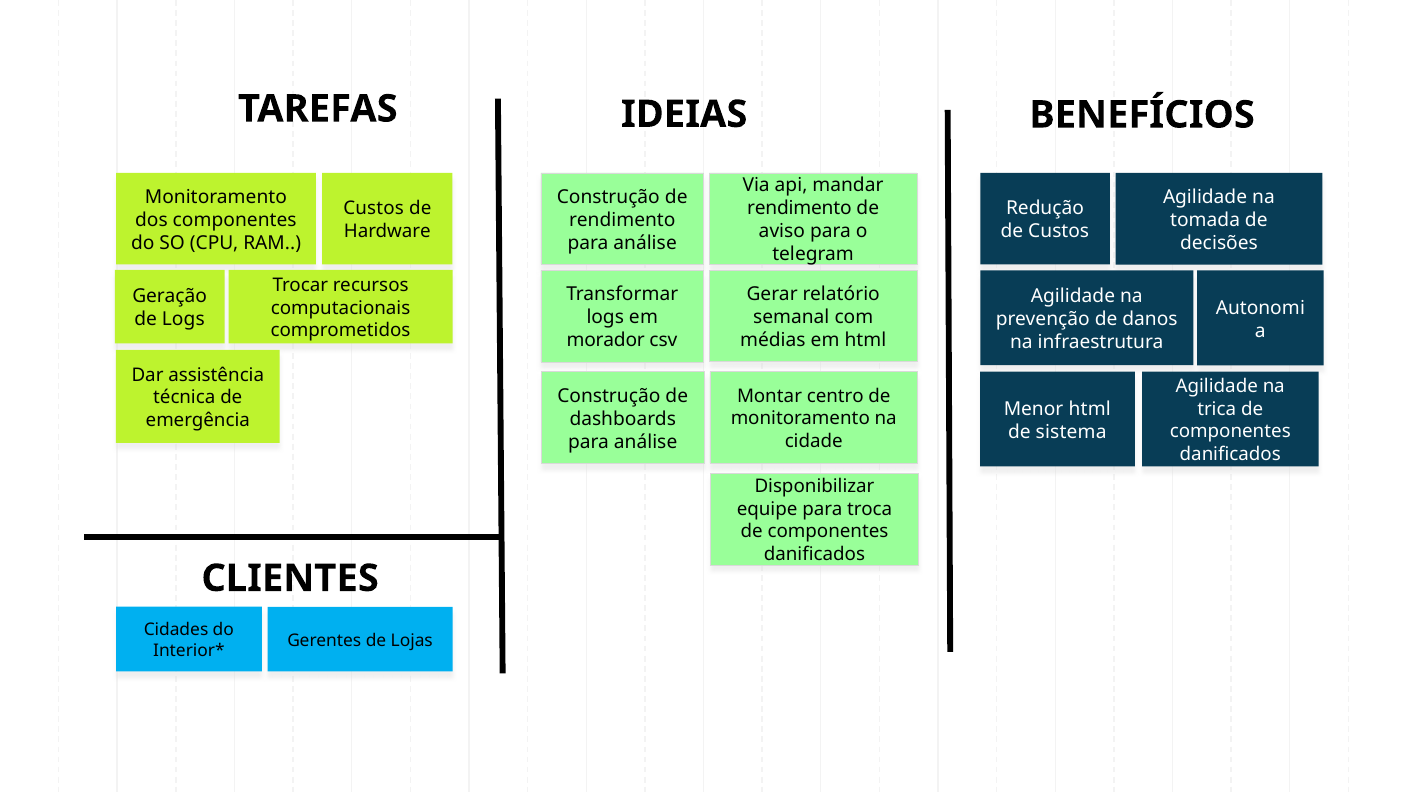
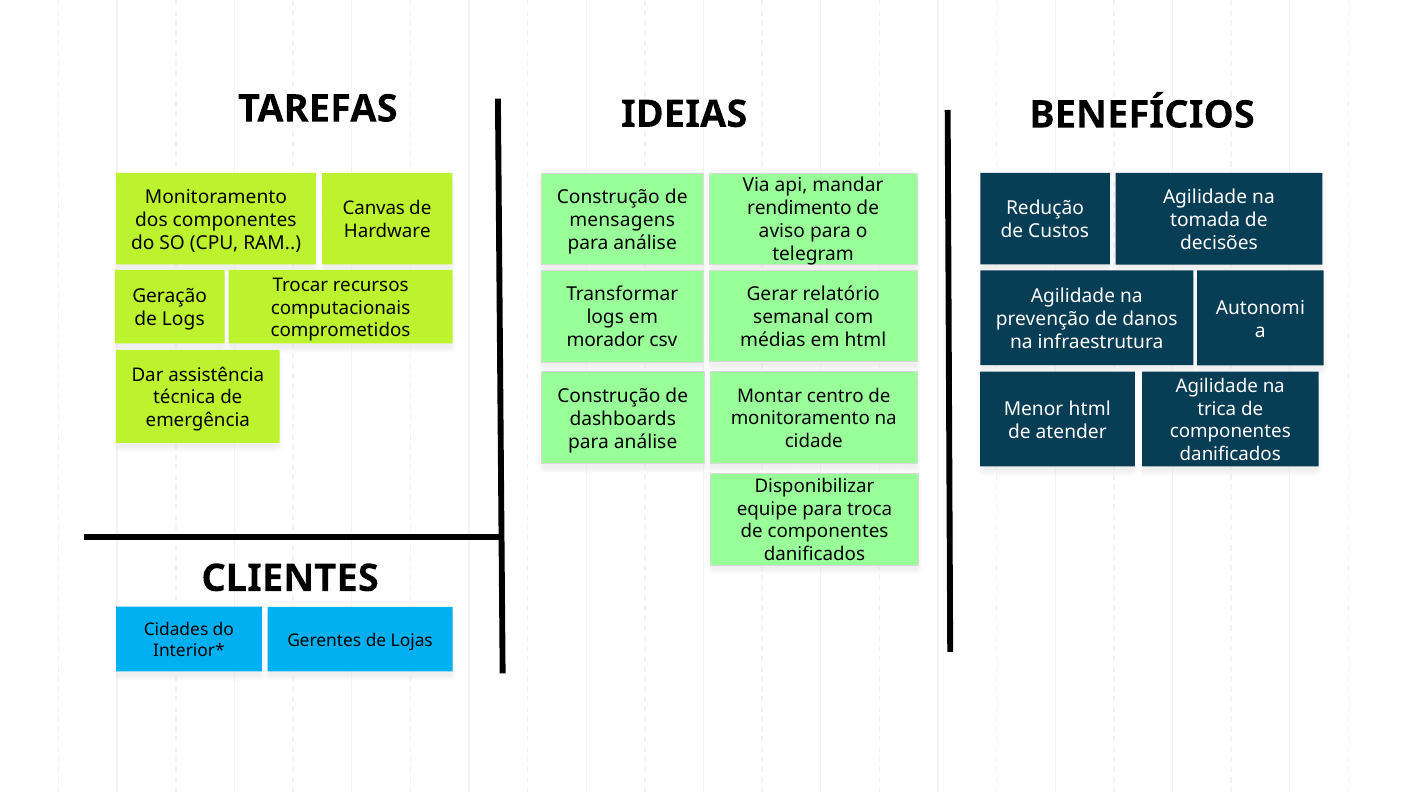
Custos: Custos -> Canvas (374, 209)
rendimento: rendimento -> mensagens (622, 220)
sistema: sistema -> atender (1071, 432)
